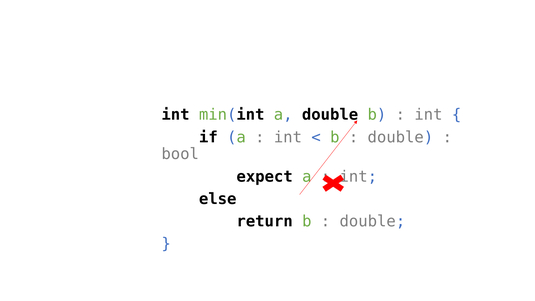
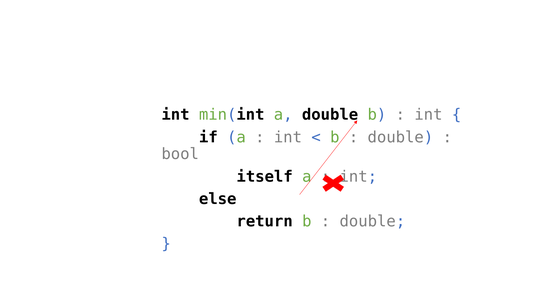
expect: expect -> itself (265, 176)
